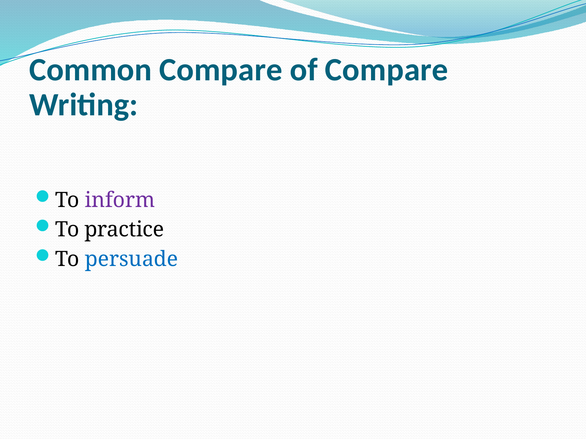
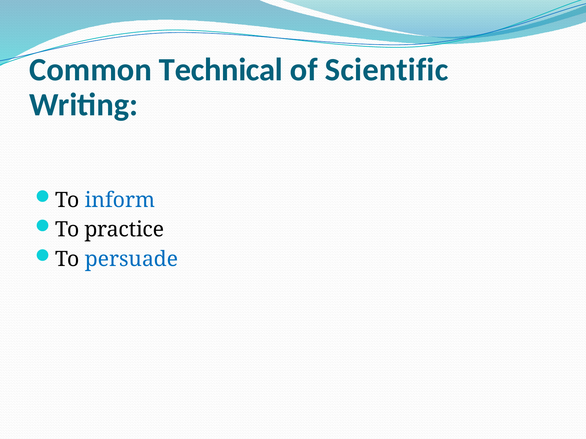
Common Compare: Compare -> Technical (221, 70)
of Compare: Compare -> Scientific (387, 70)
inform colour: purple -> blue (120, 200)
